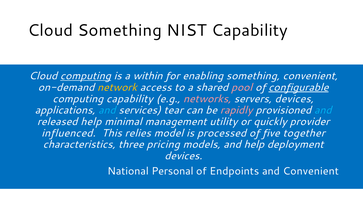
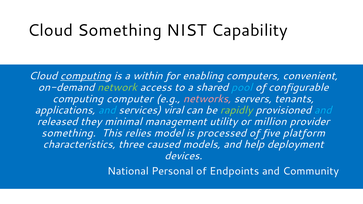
enabling something: something -> computers (253, 76)
network colour: yellow -> light green (117, 87)
pool colour: pink -> light blue (242, 87)
configurable underline: present -> none (299, 87)
computing capability: capability -> computer (130, 99)
servers devices: devices -> tenants (294, 99)
tear: tear -> viral (174, 110)
rapidly colour: pink -> light green (236, 110)
released help: help -> they (91, 122)
quickly: quickly -> million (270, 122)
influenced: influenced -> something (69, 133)
together: together -> platform (304, 133)
pricing: pricing -> caused (163, 145)
and Convenient: Convenient -> Community (311, 171)
